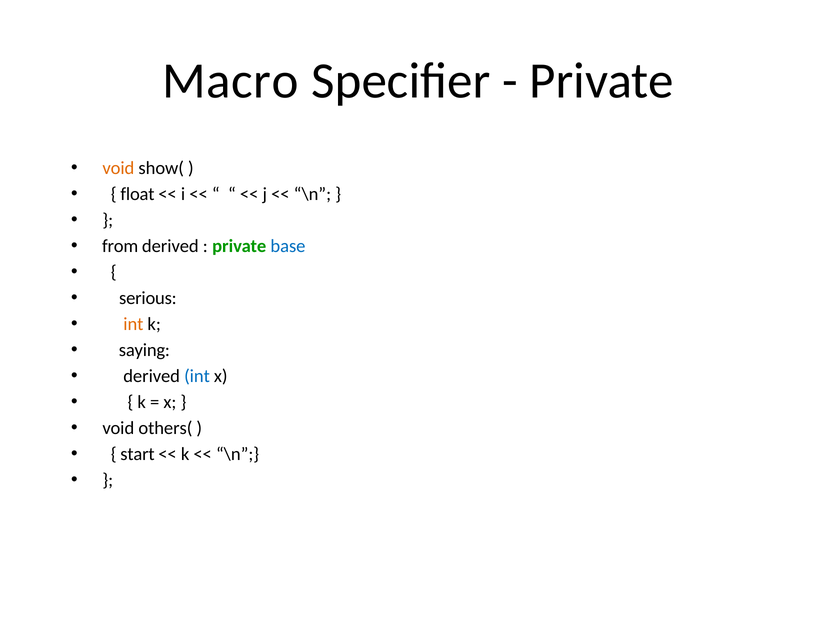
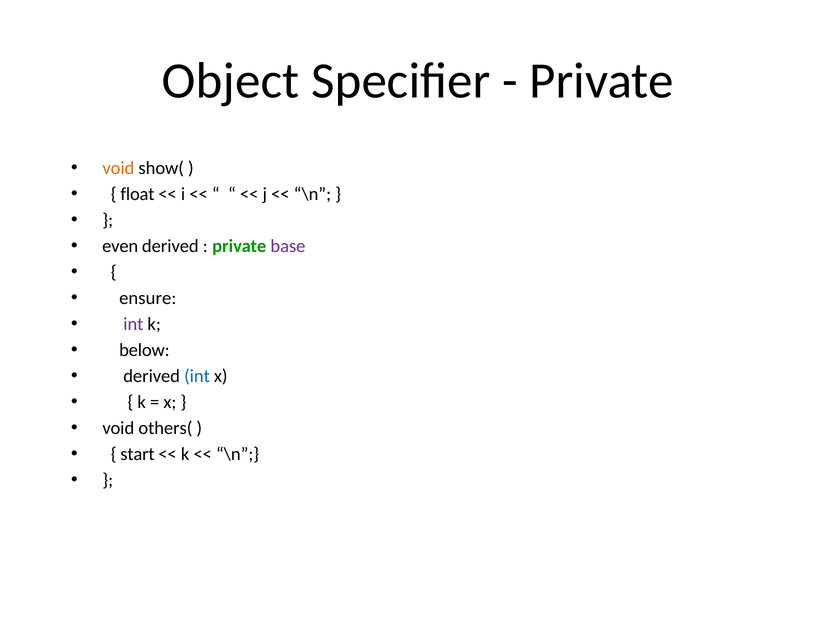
Macro: Macro -> Object (231, 81)
from: from -> even (120, 246)
base colour: blue -> purple (288, 246)
serious: serious -> ensure (148, 298)
int colour: orange -> purple (133, 324)
saying: saying -> below (144, 350)
